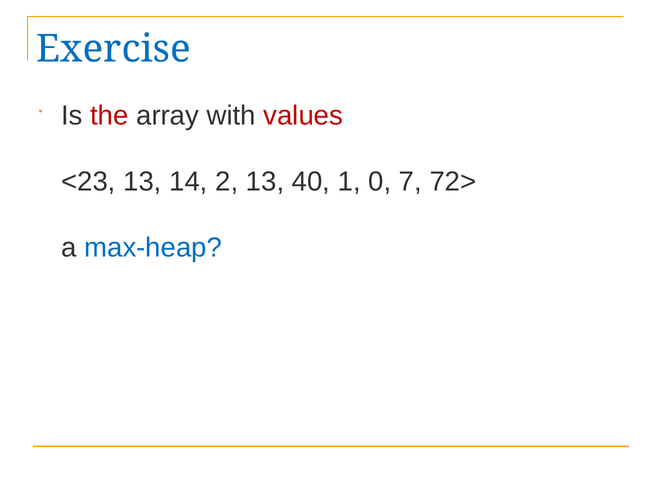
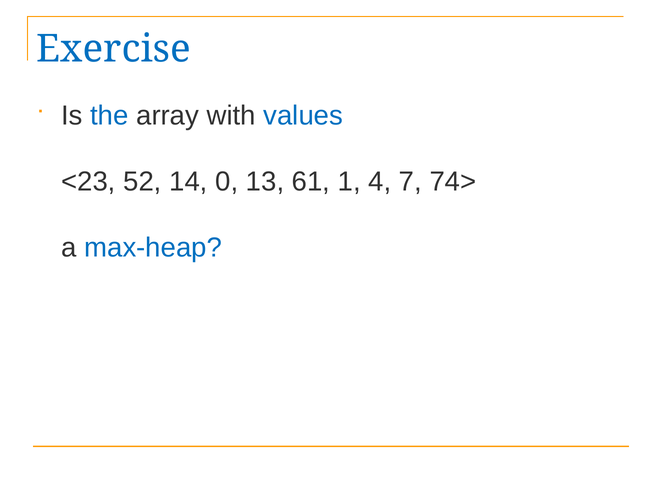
the colour: red -> blue (109, 116)
values colour: red -> blue (303, 116)
<23 13: 13 -> 52 (142, 182)
2: 2 -> 0 (227, 182)
40: 40 -> 61 (311, 182)
0: 0 -> 4 (380, 182)
72>: 72> -> 74> (453, 182)
